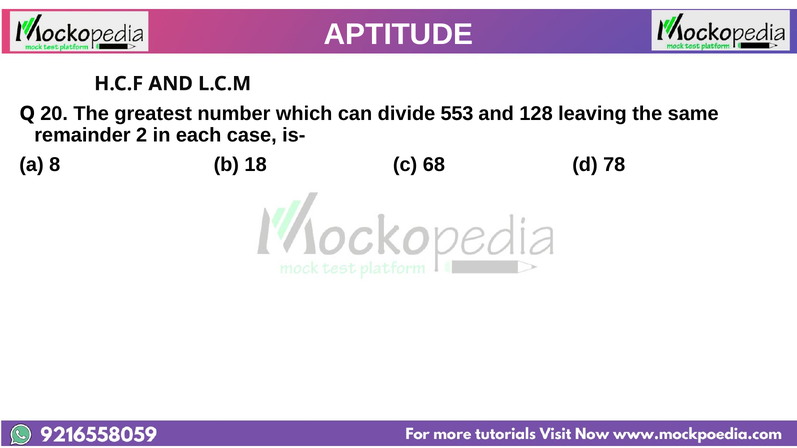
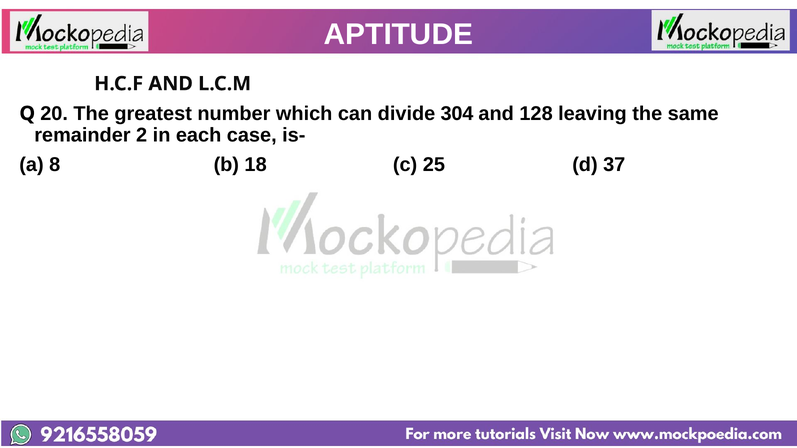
553: 553 -> 304 (457, 114)
68: 68 -> 25 (434, 165)
78: 78 -> 37 (614, 165)
